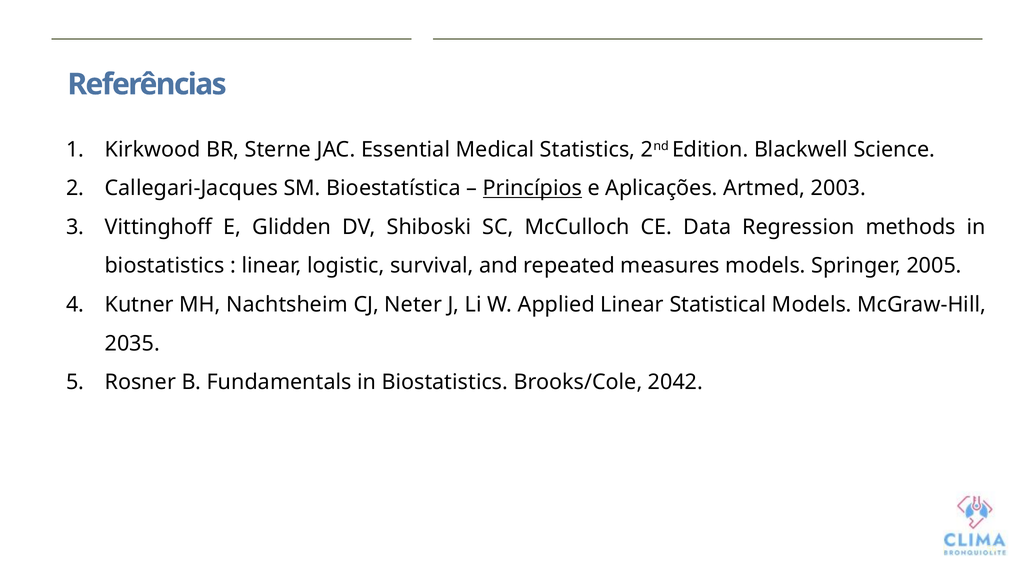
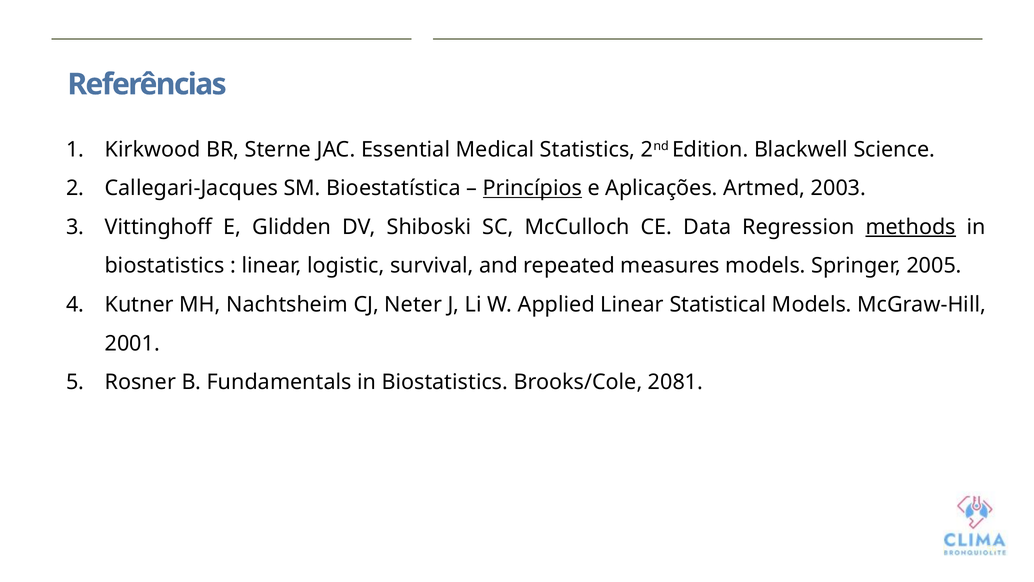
methods underline: none -> present (911, 227)
2035: 2035 -> 2001 (132, 343)
2042: 2042 -> 2081 (676, 382)
